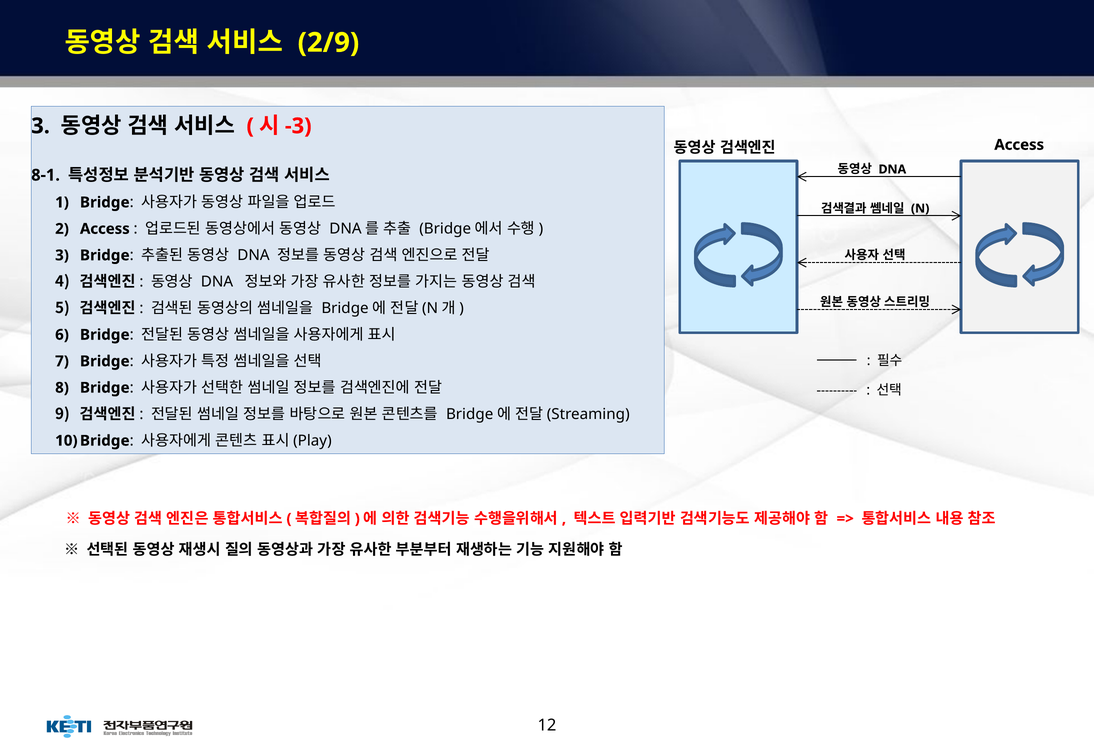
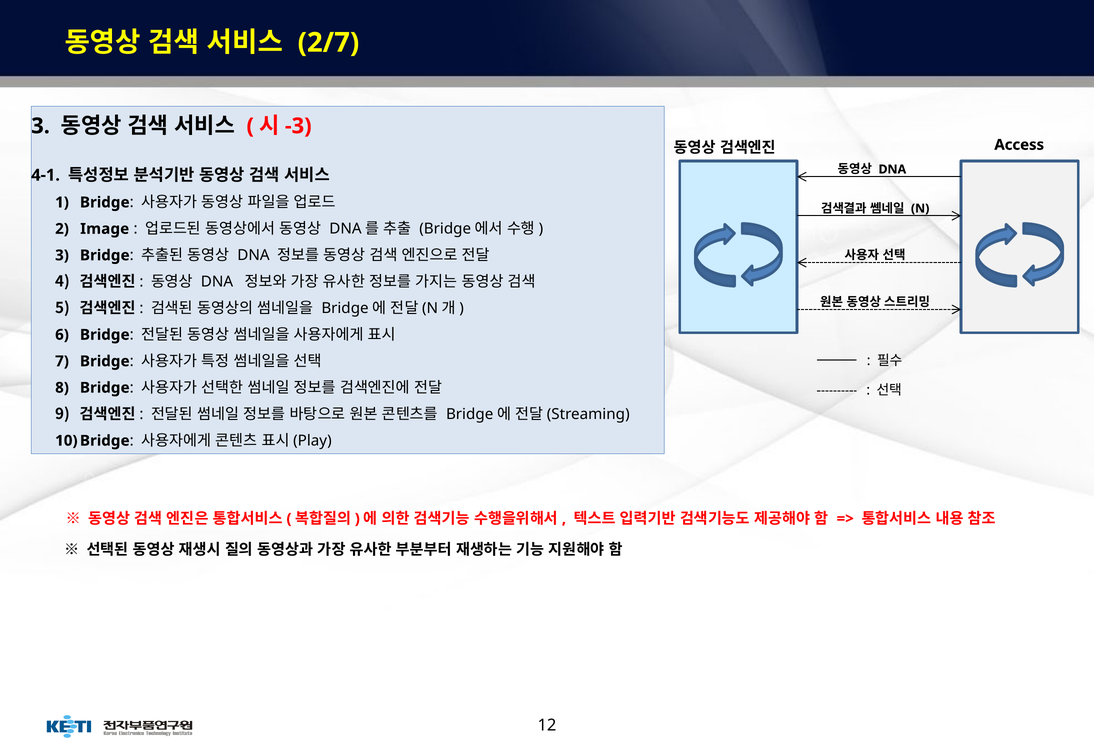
2/9: 2/9 -> 2/7 (328, 43)
8-1: 8-1 -> 4-1 (46, 175)
Access: Access -> Image (105, 229)
